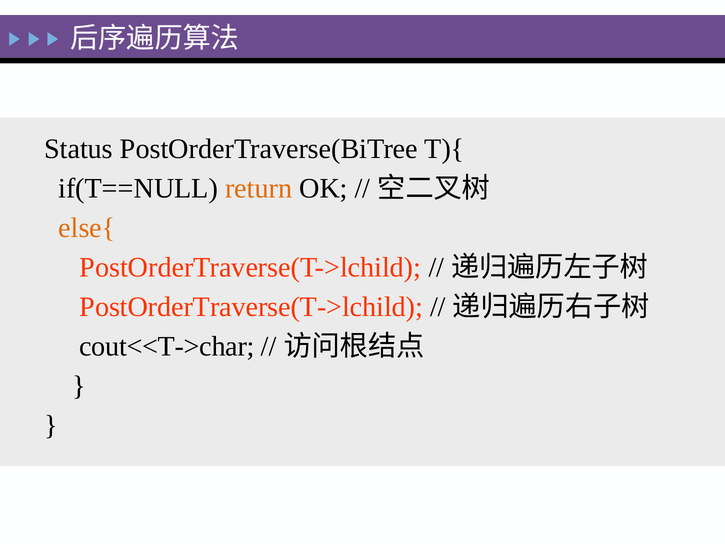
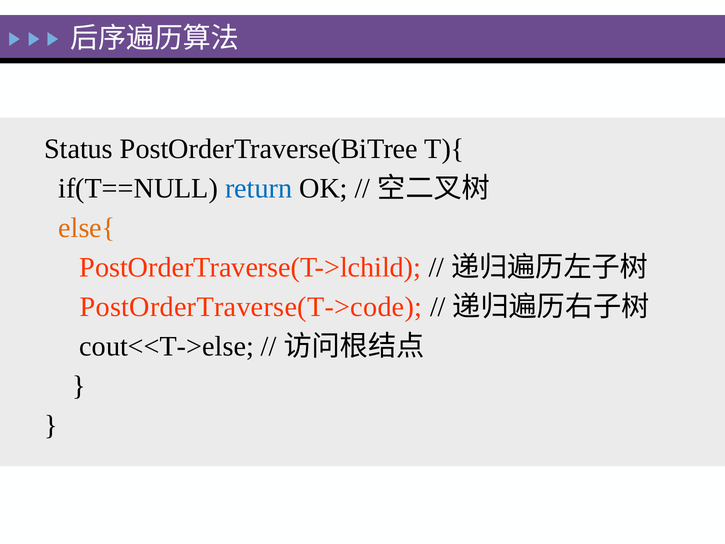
return colour: orange -> blue (259, 188)
PostOrderTraverse(T->lchild: PostOrderTraverse(T->lchild -> PostOrderTraverse(T->code (251, 307)
cout<<T->char: cout<<T->char -> cout<<T->else (167, 346)
